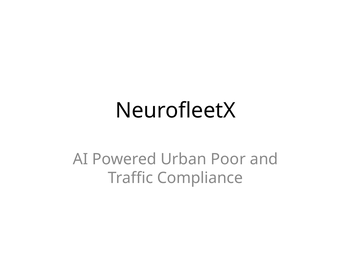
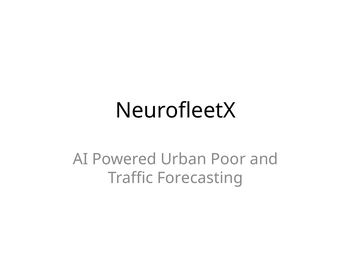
Compliance: Compliance -> Forecasting (200, 178)
